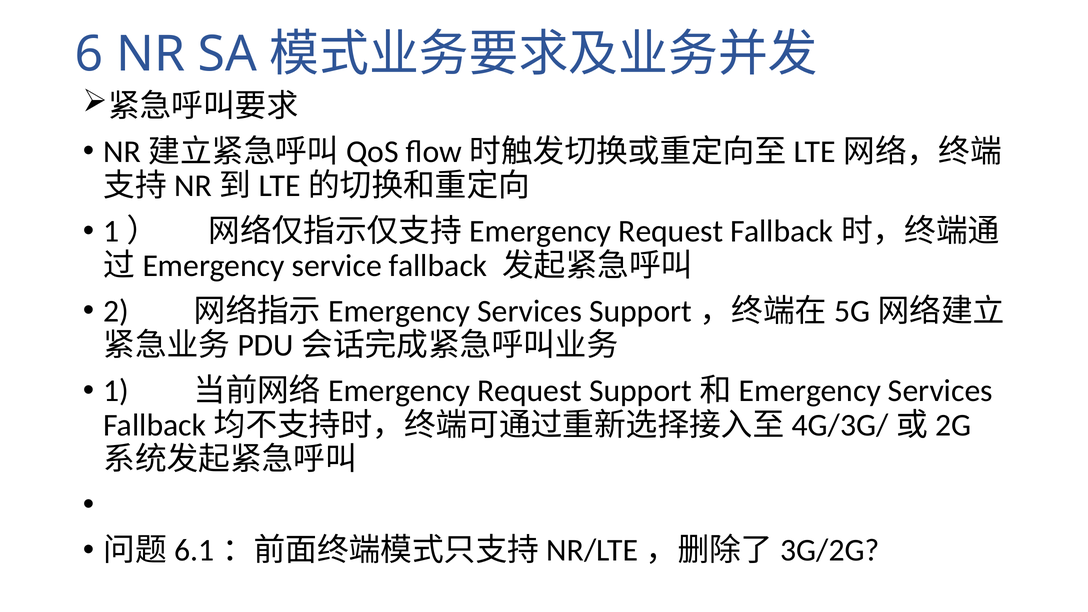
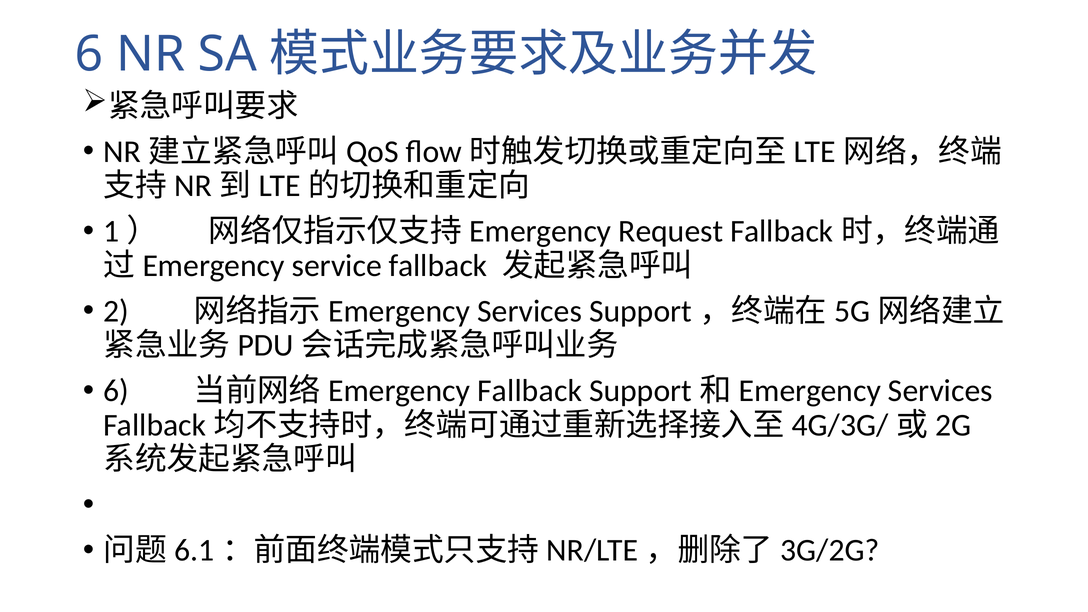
1: 1 -> 6 (116, 391)
Request: Request -> Fallback (530, 391)
